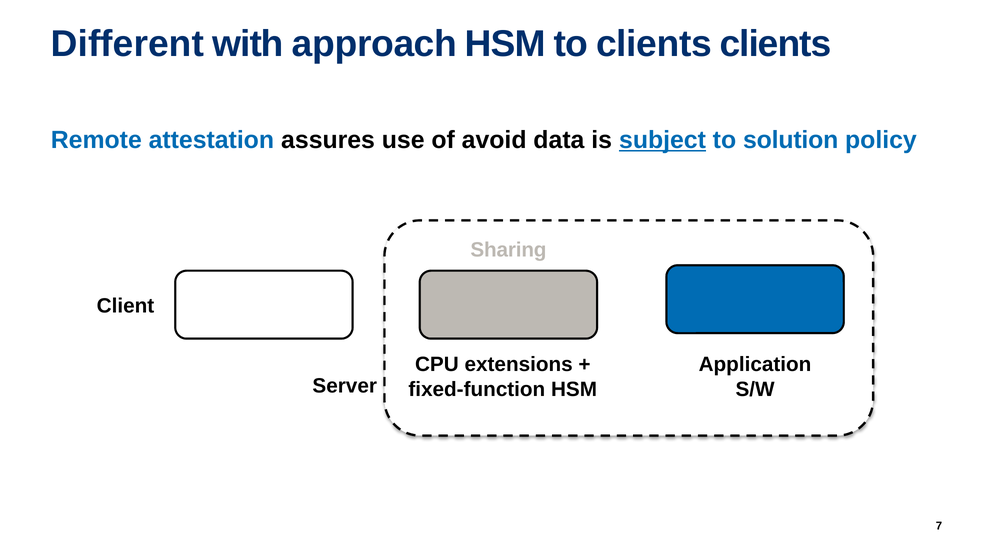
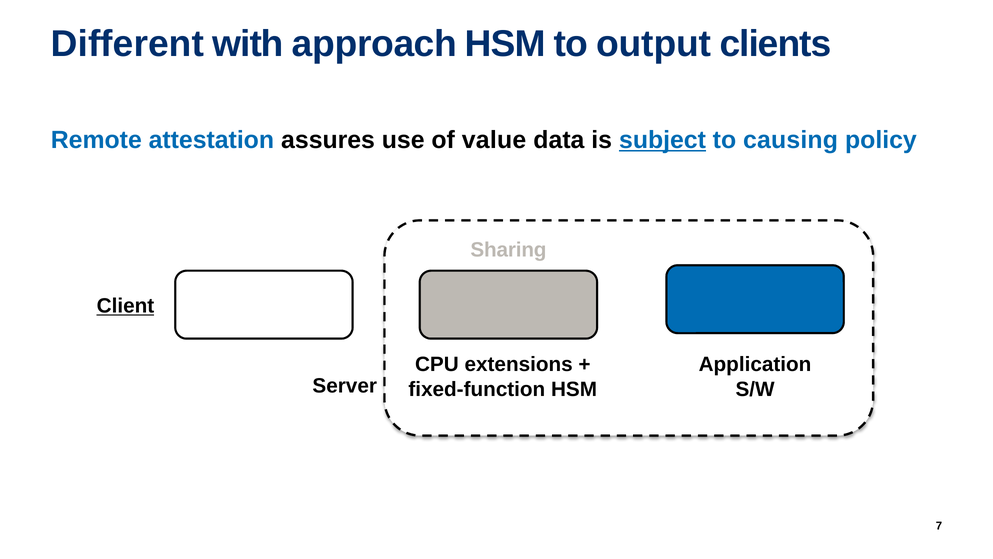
to clients: clients -> output (654, 44)
avoid: avoid -> value (494, 140)
solution: solution -> causing (791, 140)
Client underline: none -> present (125, 306)
